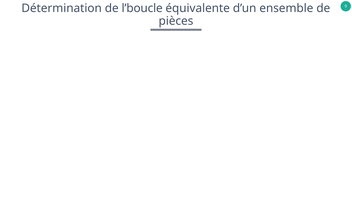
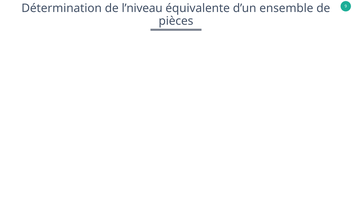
l’boucle: l’boucle -> l’niveau (142, 8)
